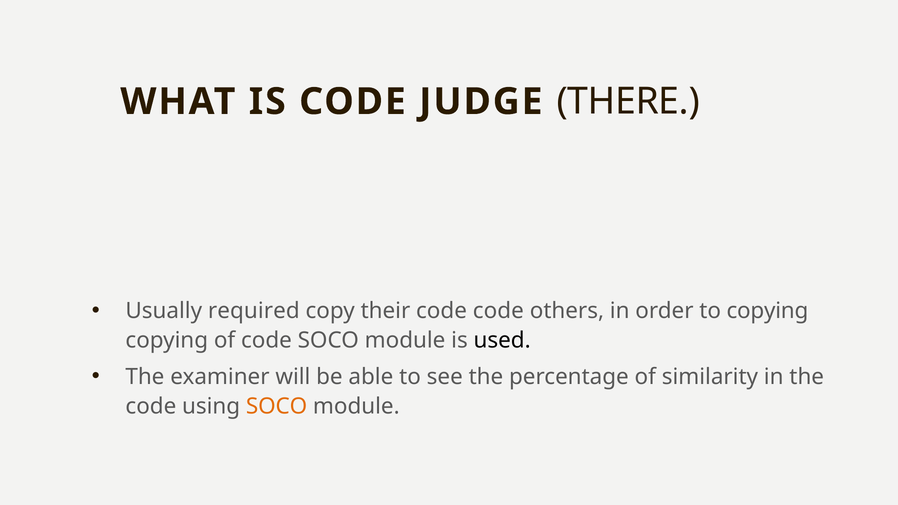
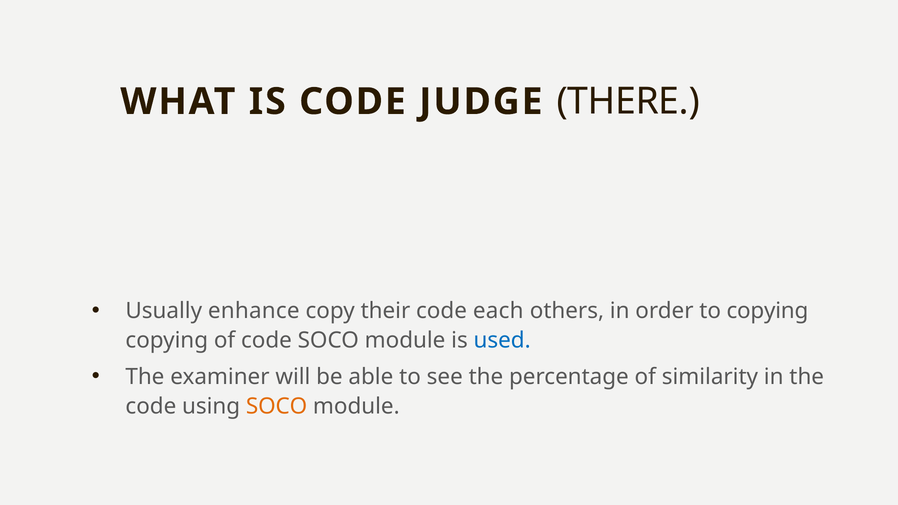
required: required -> enhance (254, 311)
code code: code -> each (498, 311)
used colour: black -> blue (502, 341)
